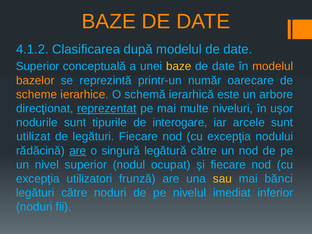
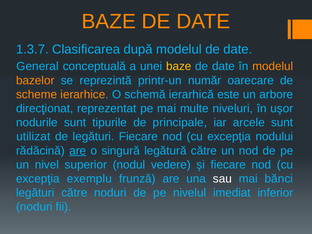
4.1.2: 4.1.2 -> 1.3.7 (32, 49)
Superior: Superior -> General (38, 66)
reprezentat underline: present -> none (107, 109)
interogare: interogare -> principale (180, 123)
ocupat: ocupat -> vedere (171, 165)
utilizatori: utilizatori -> exemplu (89, 179)
sau colour: yellow -> white (222, 179)
